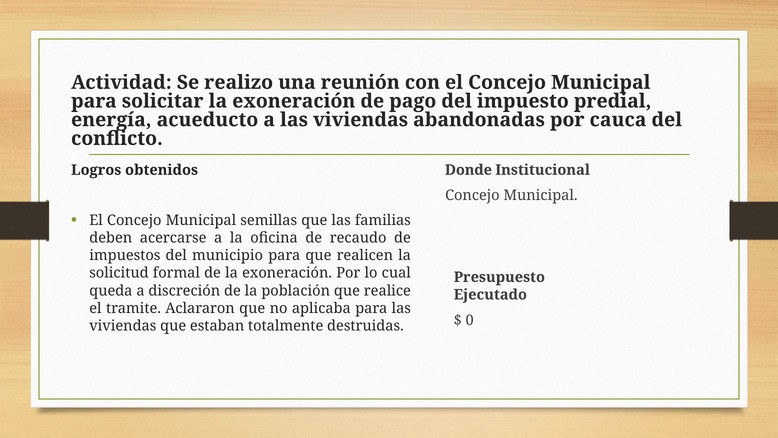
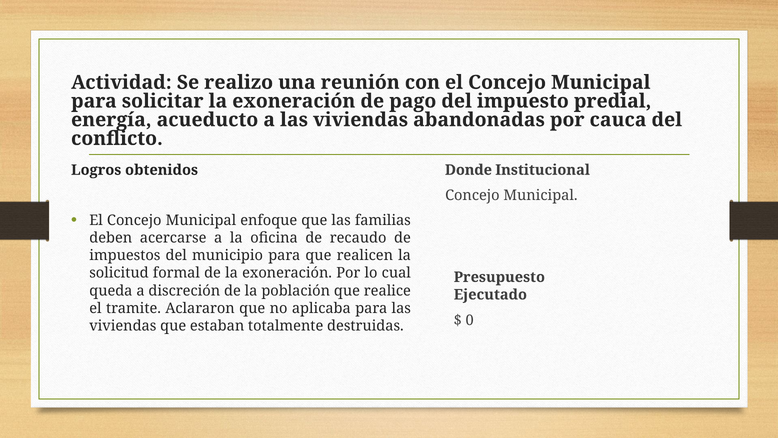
semillas: semillas -> enfoque (269, 220)
